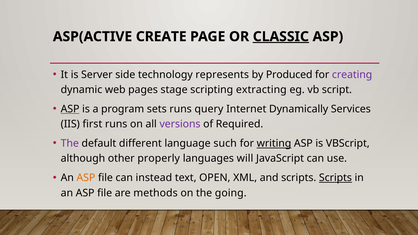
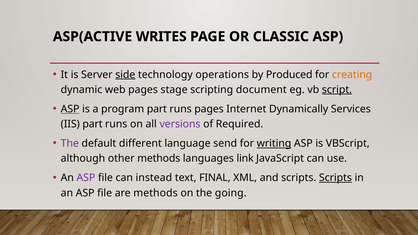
CREATE: CREATE -> WRITES (161, 37)
CLASSIC underline: present -> none (281, 37)
side underline: none -> present (125, 75)
represents: represents -> operations (222, 75)
creating colour: purple -> orange (352, 75)
extracting: extracting -> document (261, 90)
script underline: none -> present (337, 90)
program sets: sets -> part (157, 109)
runs query: query -> pages (209, 109)
IIS first: first -> part (92, 124)
such: such -> send (225, 144)
other properly: properly -> methods (159, 159)
will: will -> link (245, 159)
ASP colour: orange -> purple (86, 178)
OPEN: OPEN -> FINAL (215, 178)
